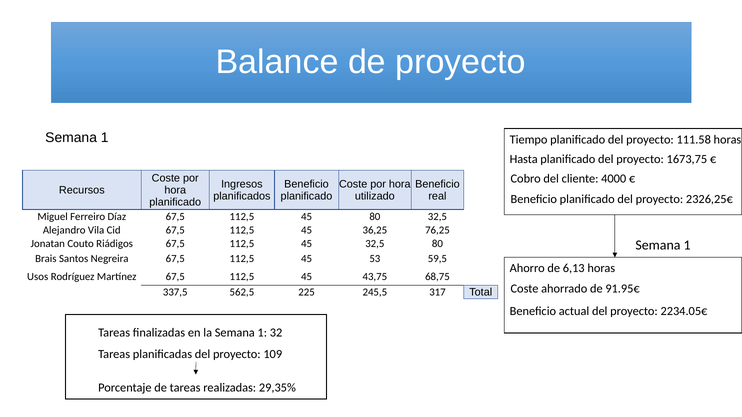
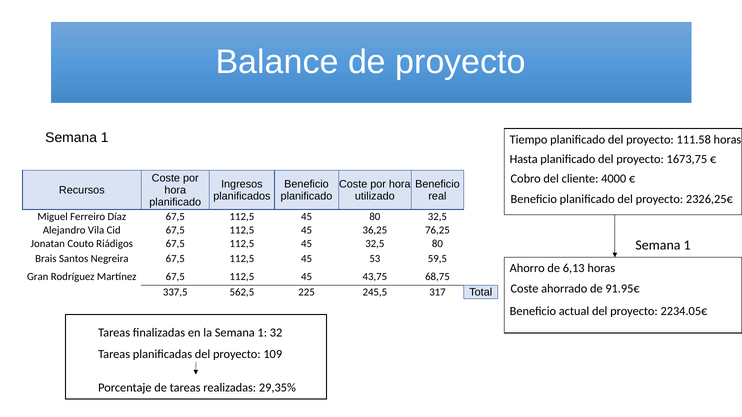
Usos: Usos -> Gran (38, 277)
